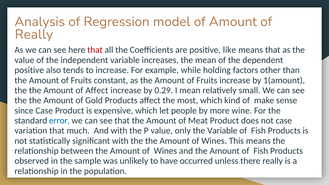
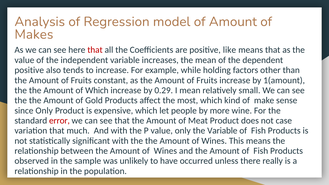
Really: Really -> Makes (34, 34)
of Affect: Affect -> Which (97, 90)
since Case: Case -> Only (44, 111)
error colour: blue -> red (59, 121)
